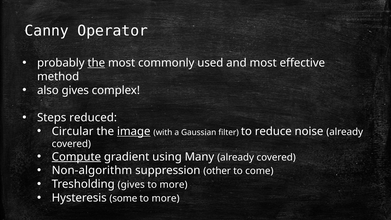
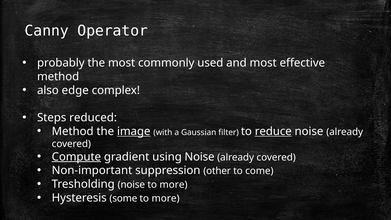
the underline: present -> none (96, 63)
also gives: gives -> edge (75, 90)
Circular: Circular -> Method (73, 131)
reduce underline: none -> present (273, 131)
using Many: Many -> Noise (200, 157)
Non-algorithm: Non-algorithm -> Non-important (92, 170)
Tresholding gives: gives -> noise (131, 185)
